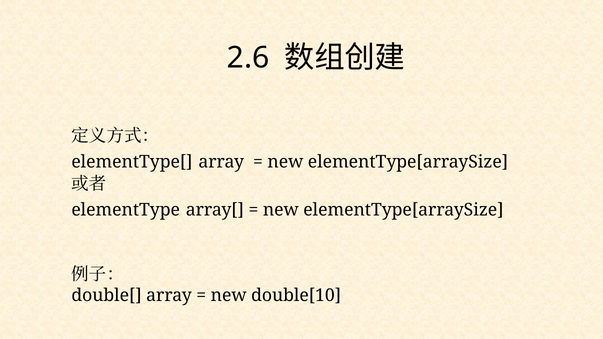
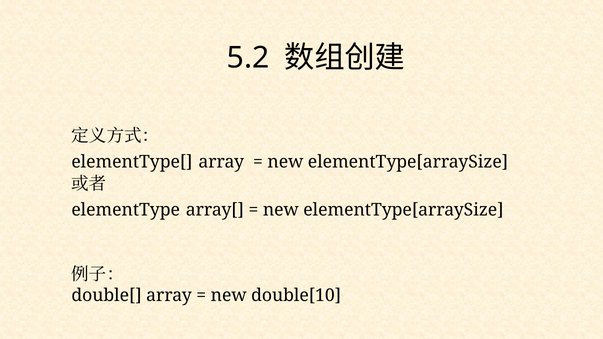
2.6: 2.6 -> 5.2 (248, 58)
